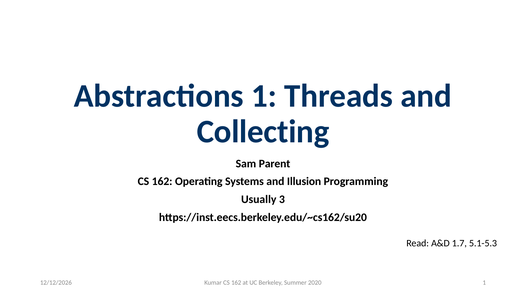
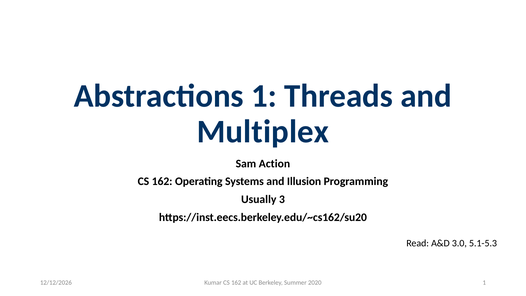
Collecting: Collecting -> Multiplex (263, 131)
Parent: Parent -> Action (274, 164)
1.7: 1.7 -> 3.0 (459, 243)
